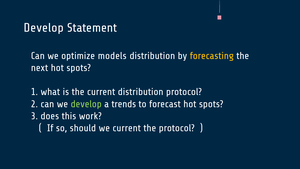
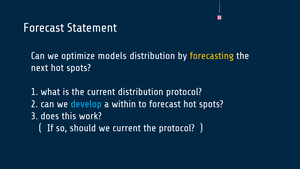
Develop: Develop -> Forecast (44, 28)
develop colour: light green -> light blue (86, 104)
trends: trends -> within (124, 104)
